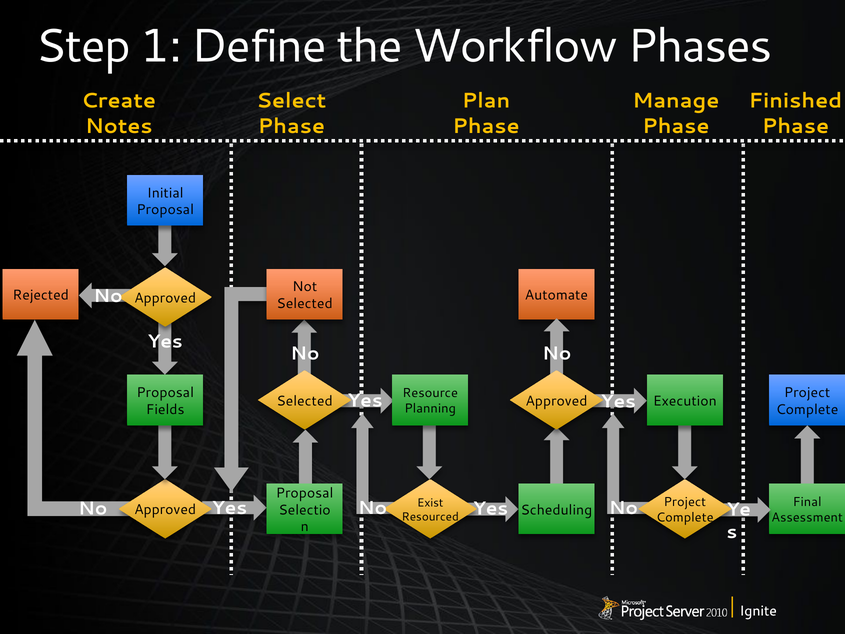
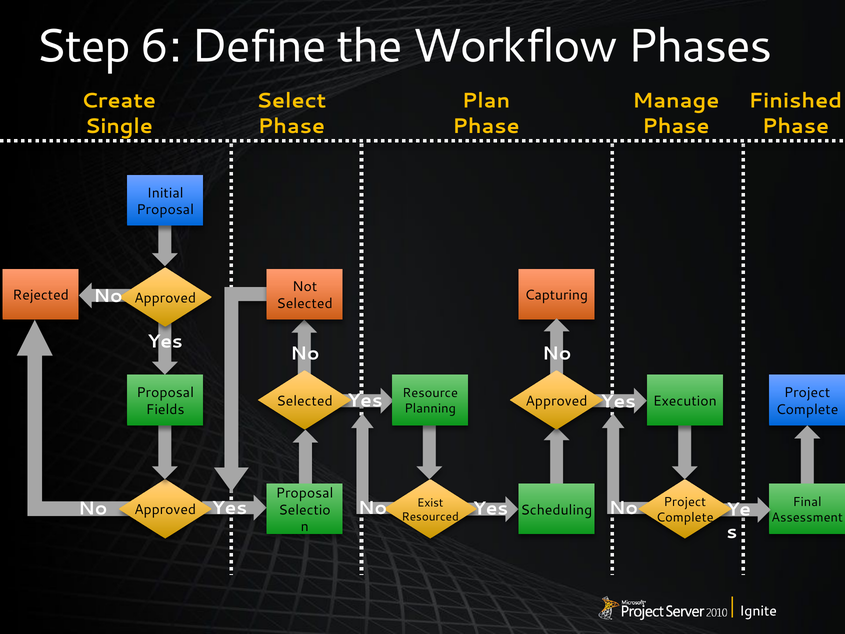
1: 1 -> 6 (161, 46)
Notes: Notes -> Single (119, 126)
Automate: Automate -> Capturing (556, 295)
